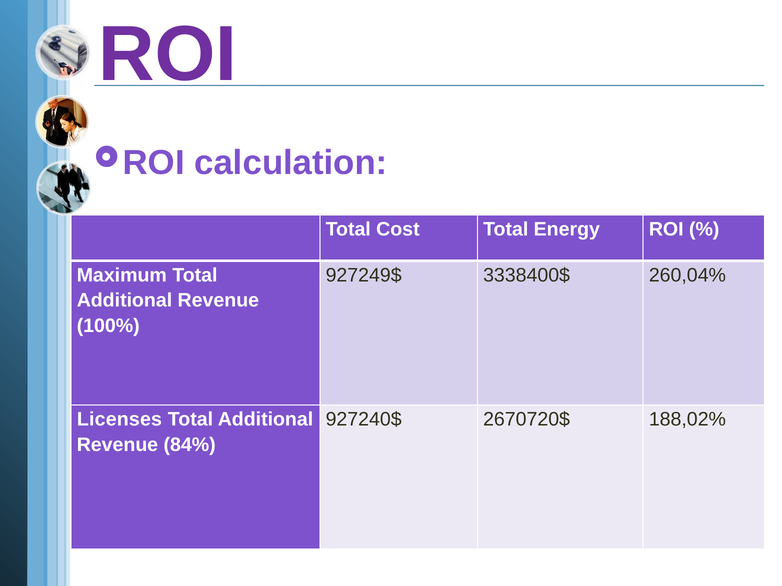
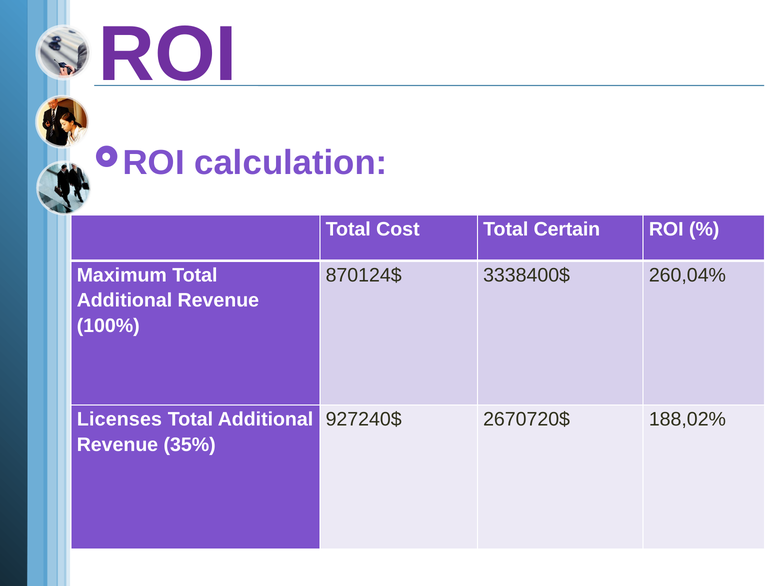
Energy: Energy -> Certain (567, 230)
927249$: 927249$ -> 870124$ (364, 276)
84%: 84% -> 35% (190, 445)
